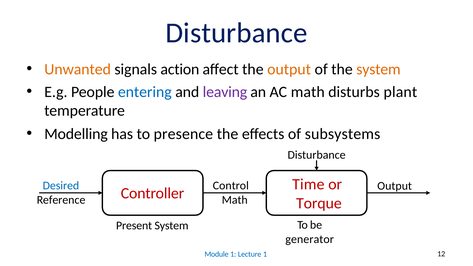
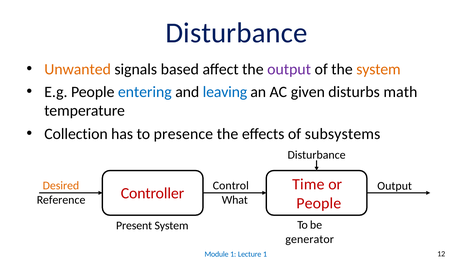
action: action -> based (180, 69)
output colour: orange -> purple (289, 69)
leaving colour: purple -> blue (225, 92)
AC math: math -> given (308, 92)
plant: plant -> math (400, 92)
Modelling: Modelling -> Collection (76, 134)
Desired colour: blue -> orange (61, 186)
Math: Math -> What (235, 200)
Torque: Torque -> People (319, 203)
